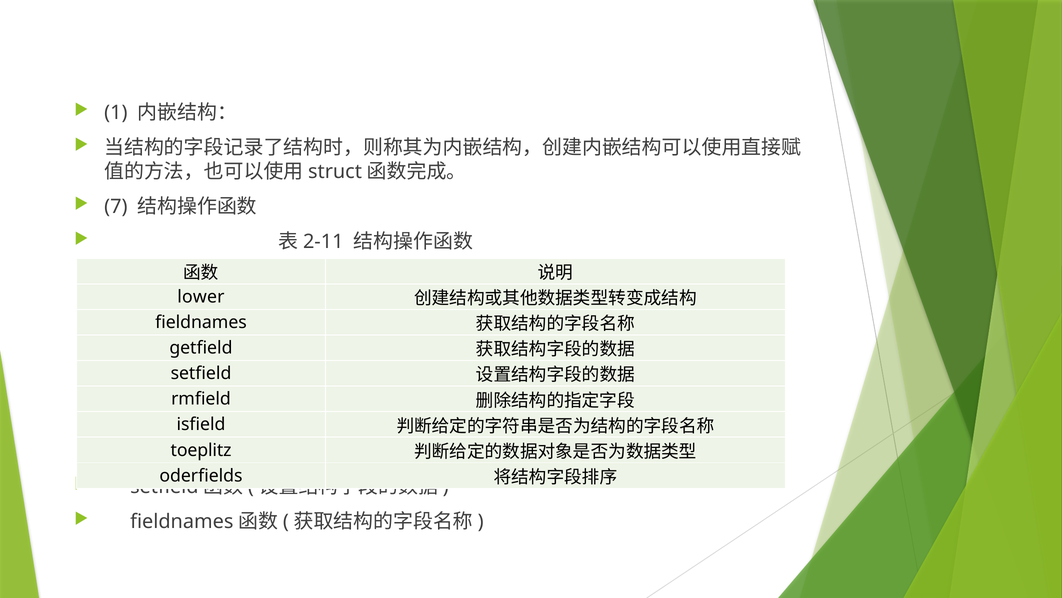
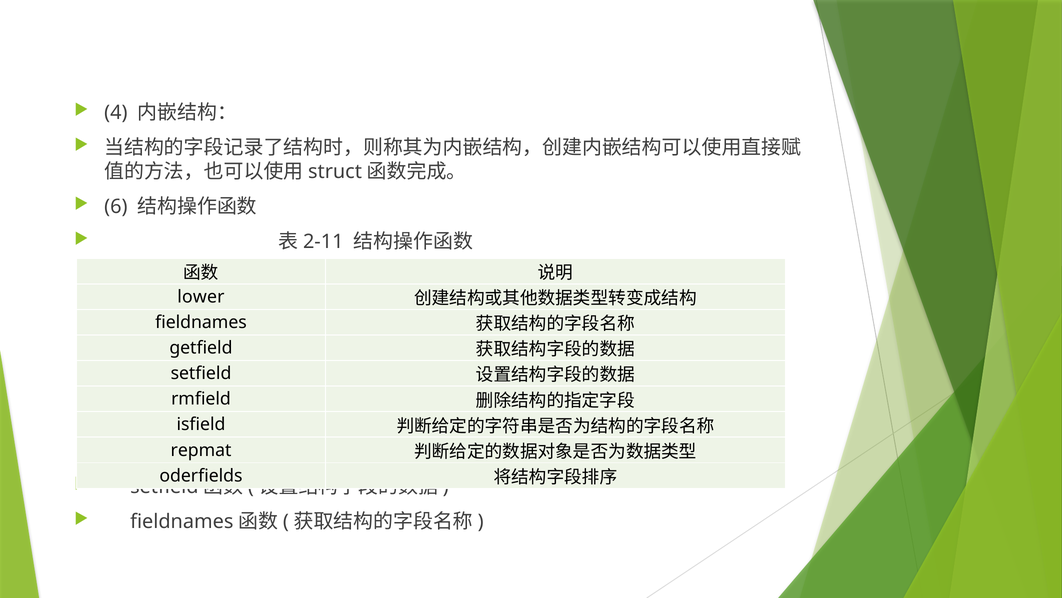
1: 1 -> 4 (116, 113)
7: 7 -> 6 (116, 206)
toeplitz: toeplitz -> repmat (201, 450)
